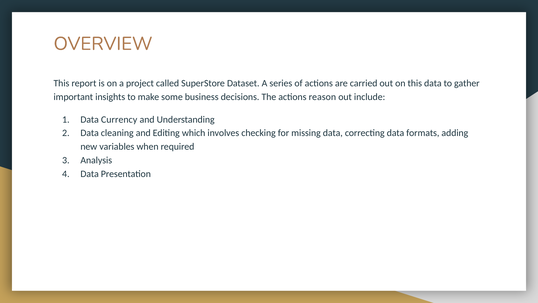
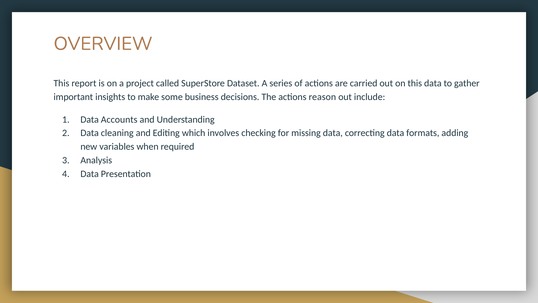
Currency: Currency -> Accounts (119, 119)
